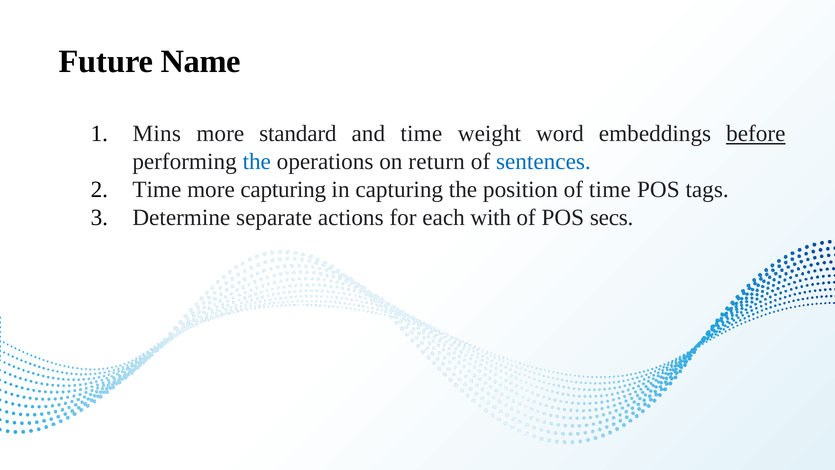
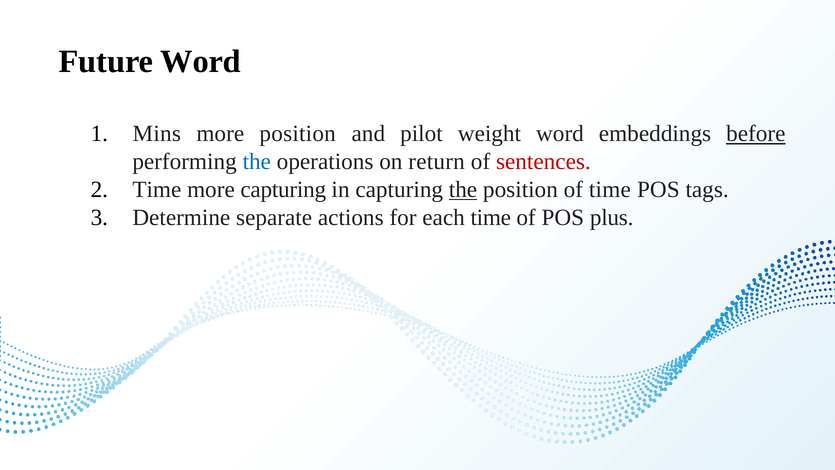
Future Name: Name -> Word (201, 61)
more standard: standard -> position (298, 134)
and time: time -> pilot (421, 134)
sentences colour: blue -> red (543, 162)
the underline: none -> present (463, 189)
each with: with -> time (491, 217)
secs: secs -> plus (612, 217)
